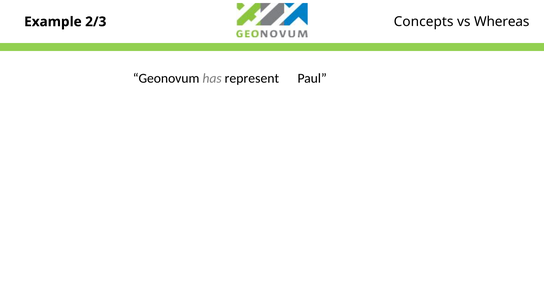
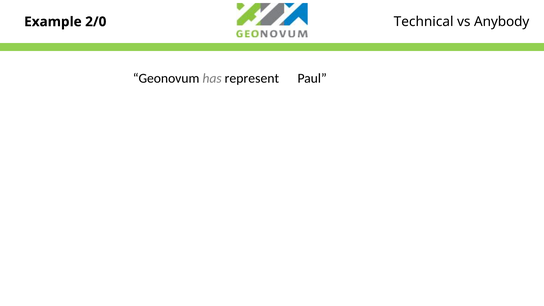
Concepts: Concepts -> Technical (424, 22)
Whereas: Whereas -> Anybody (502, 22)
2/3: 2/3 -> 2/0 (96, 22)
